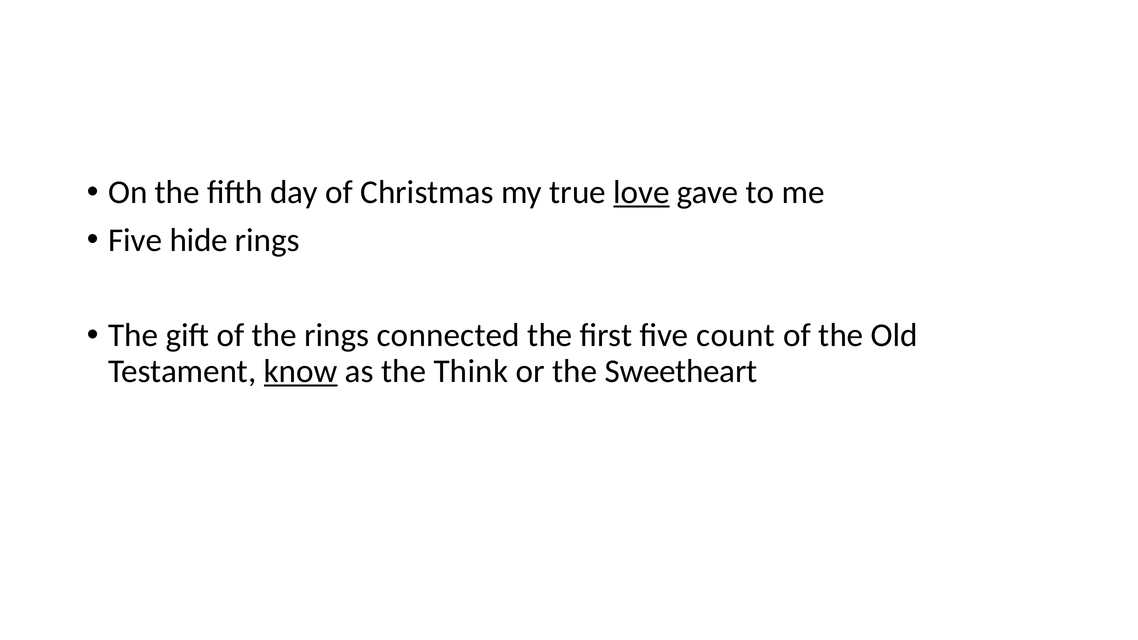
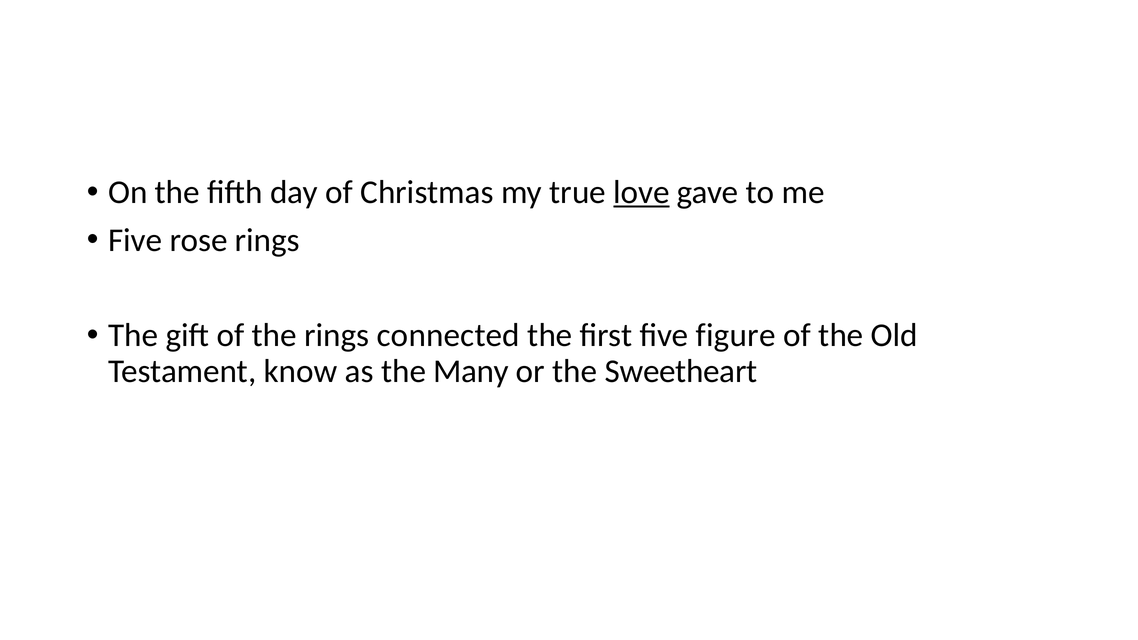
hide: hide -> rose (199, 240)
count: count -> figure (736, 336)
know underline: present -> none (301, 371)
Think: Think -> Many (471, 371)
